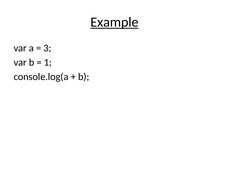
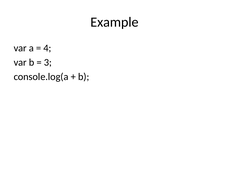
Example underline: present -> none (114, 22)
3: 3 -> 4 (47, 48)
1: 1 -> 3 (48, 62)
